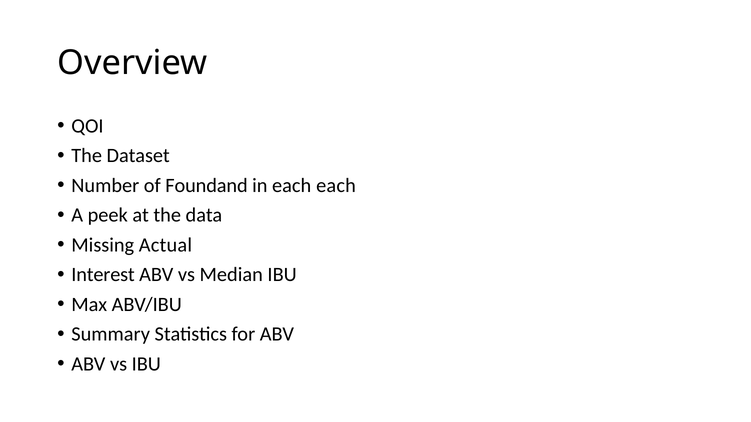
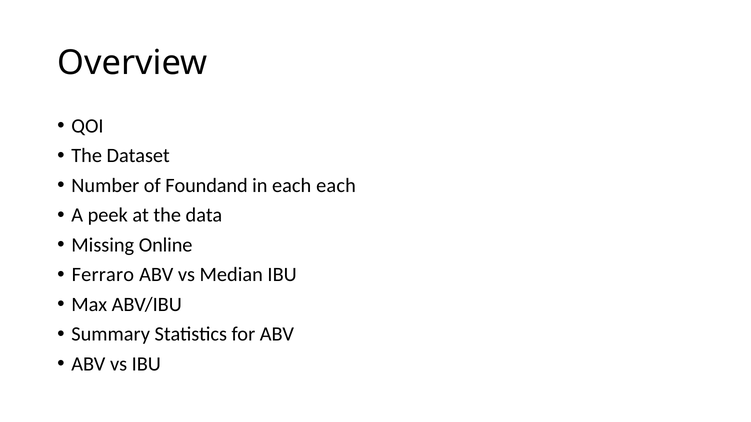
Actual: Actual -> Online (166, 245)
Interest: Interest -> Ferraro (103, 275)
